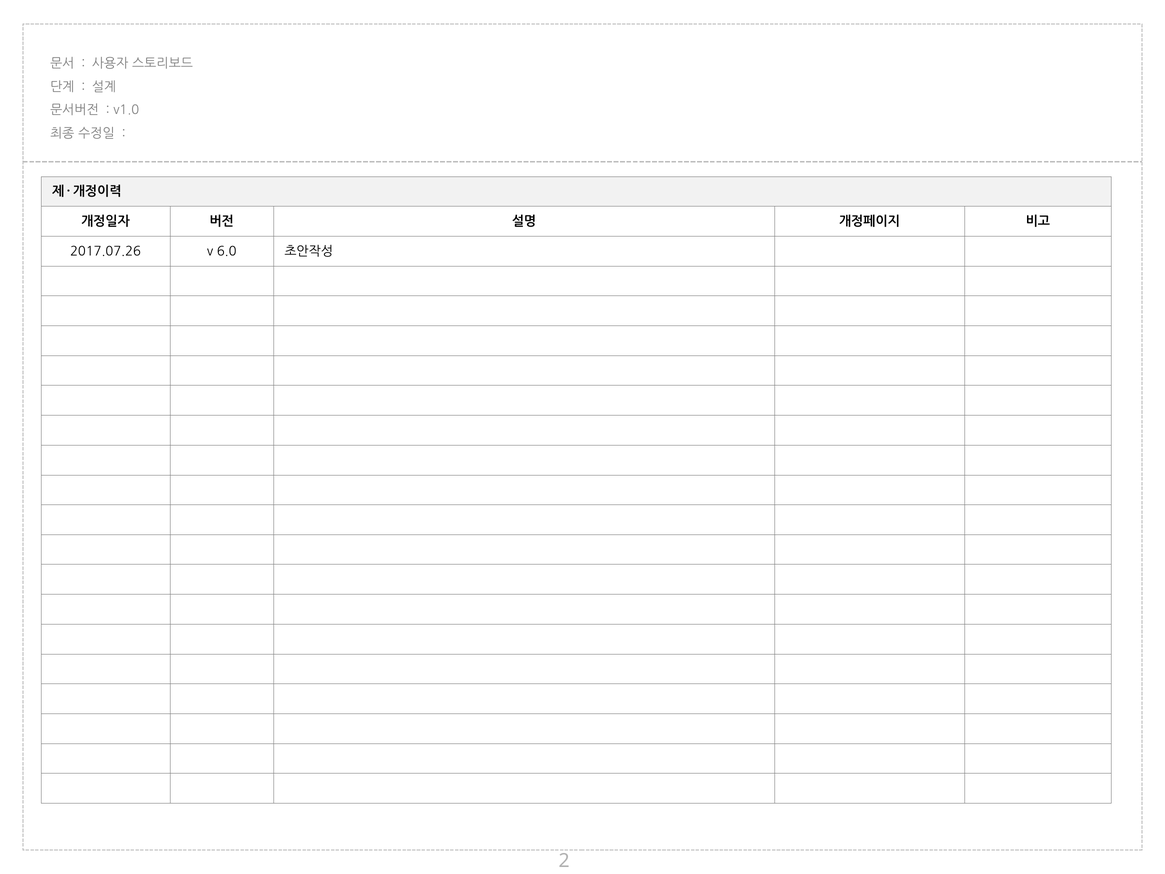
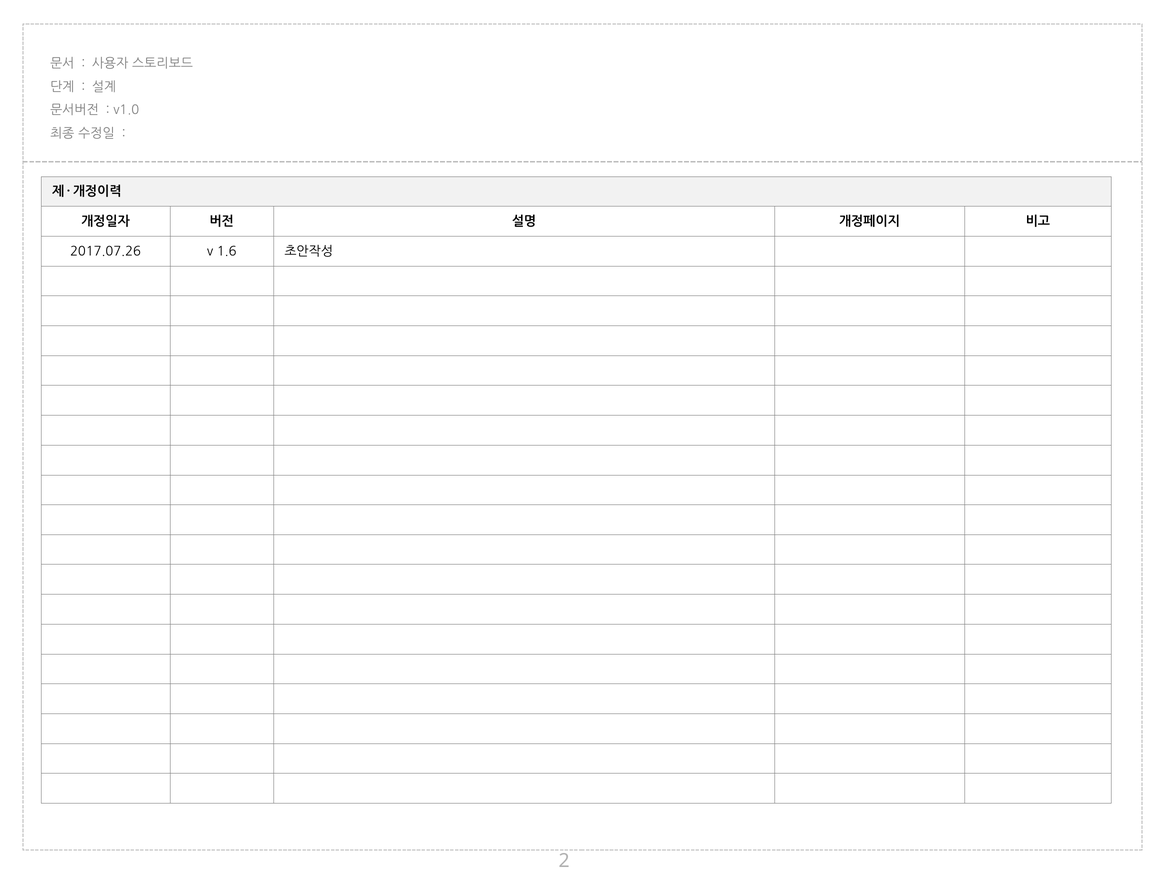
6.0: 6.0 -> 1.6 (227, 251)
